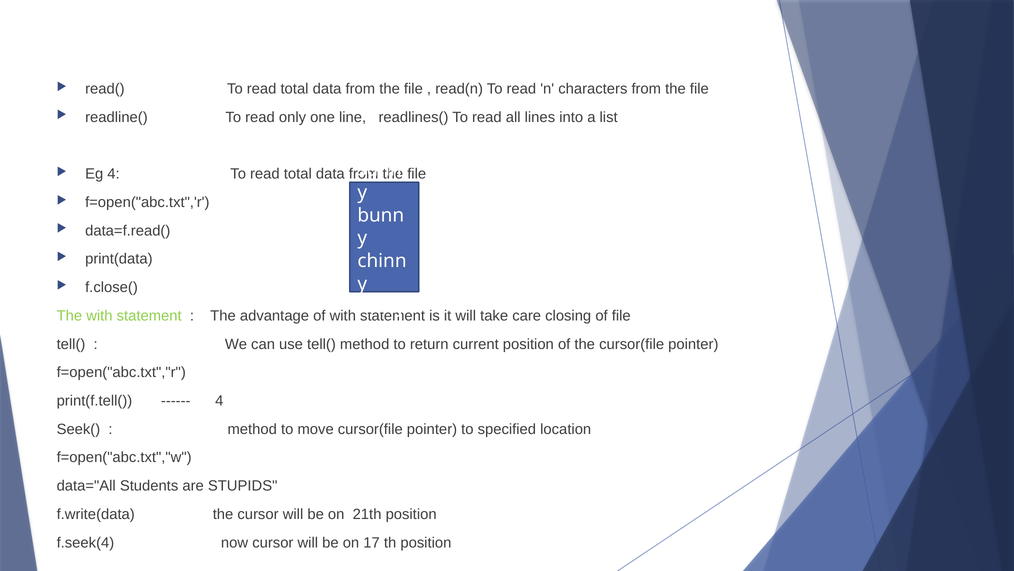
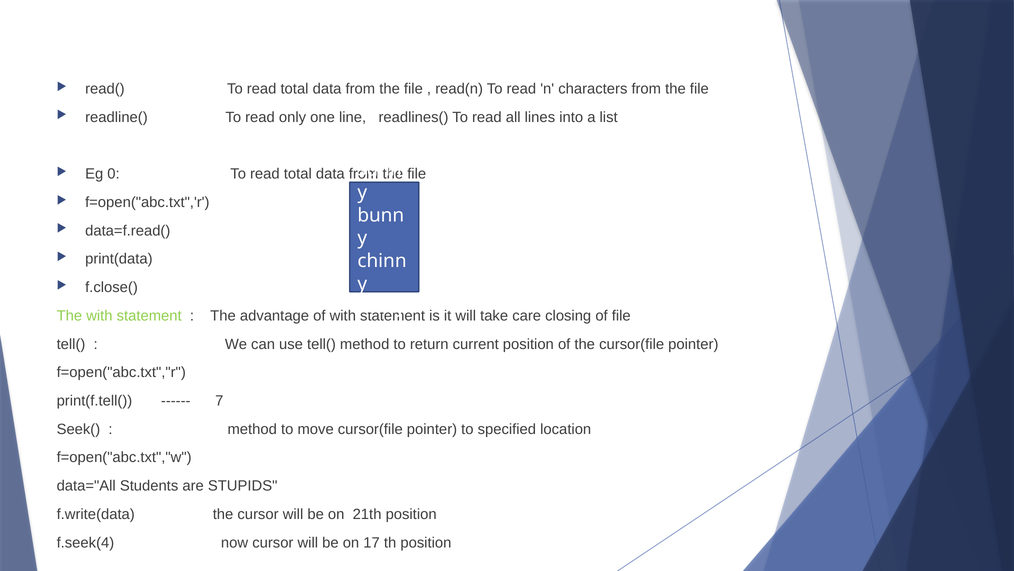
Eg 4: 4 -> 0 (113, 174)
4: 4 -> 7 (219, 400)
